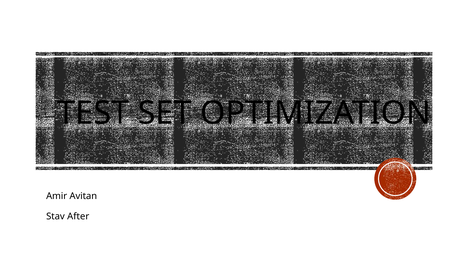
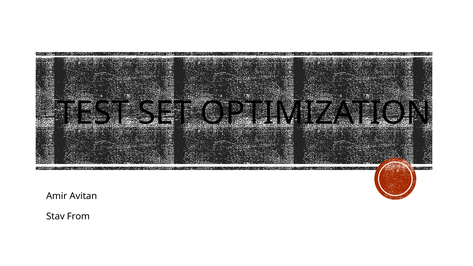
After: After -> From (78, 216)
